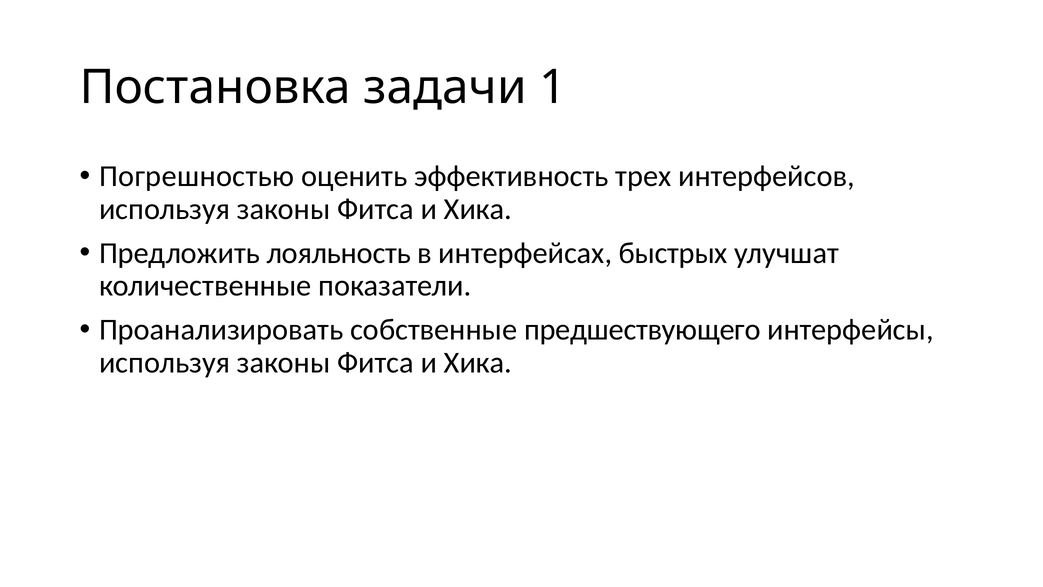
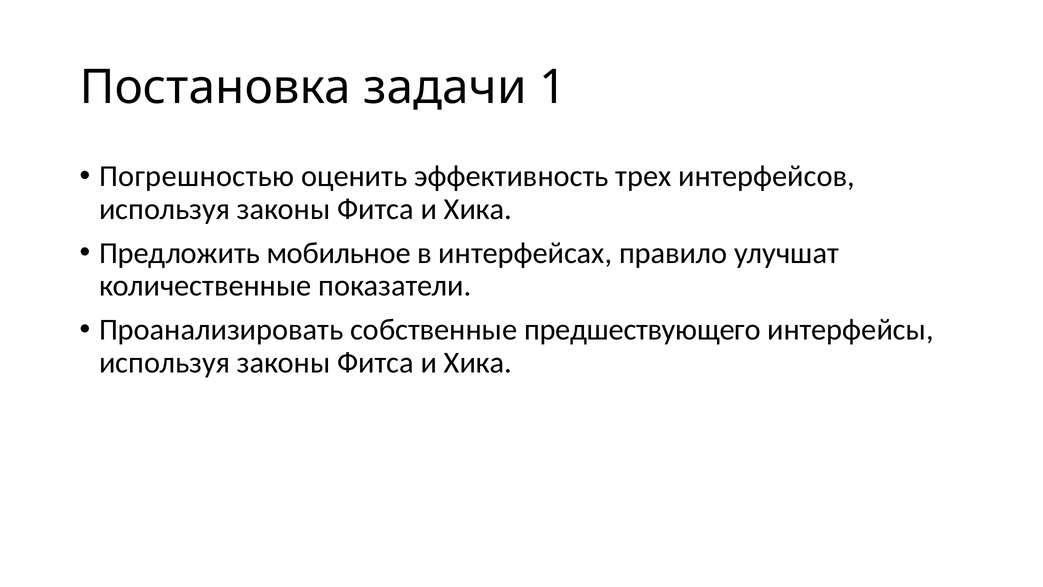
лояльность: лояльность -> мобильное (339, 253)
быстрых: быстрых -> правило (673, 253)
